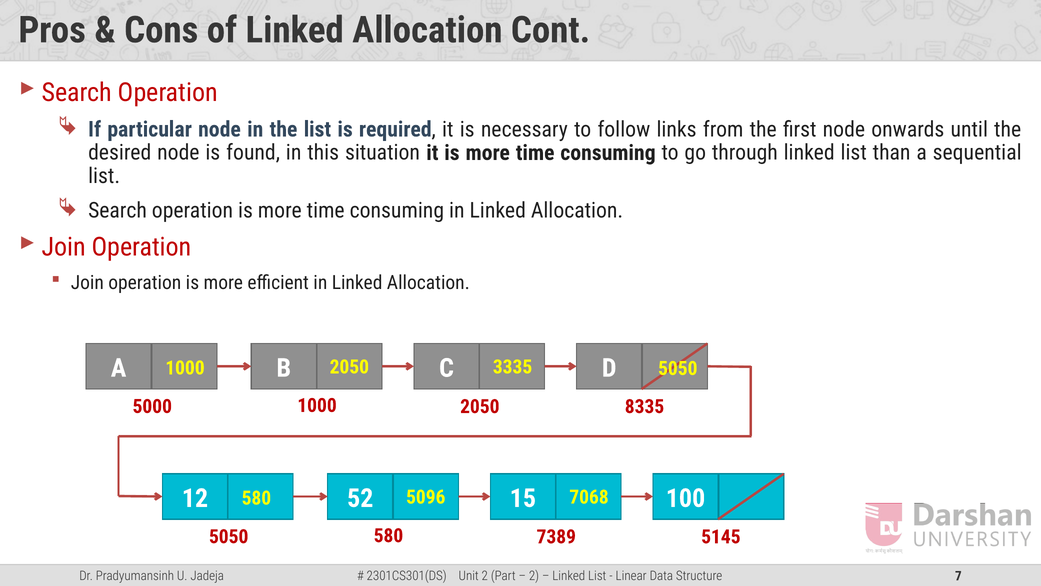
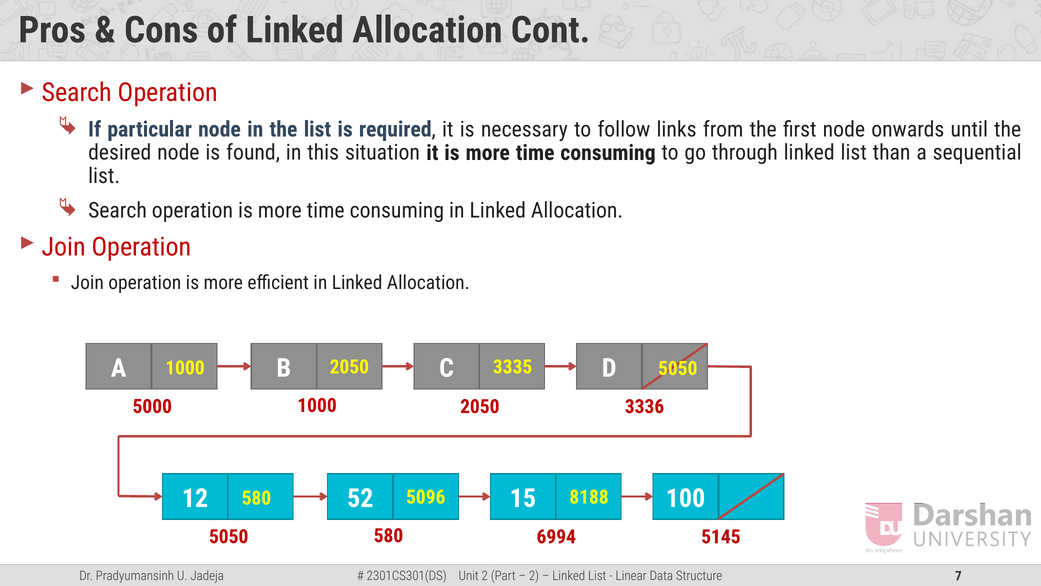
8335: 8335 -> 3336 (644, 406)
7068: 7068 -> 8188 (589, 497)
7389: 7389 -> 6994 (556, 536)
